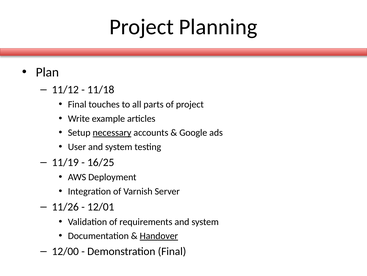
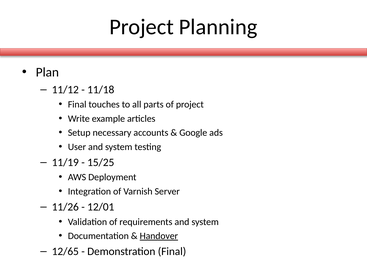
necessary underline: present -> none (112, 132)
16/25: 16/25 -> 15/25 (101, 162)
12/00: 12/00 -> 12/65 (65, 251)
